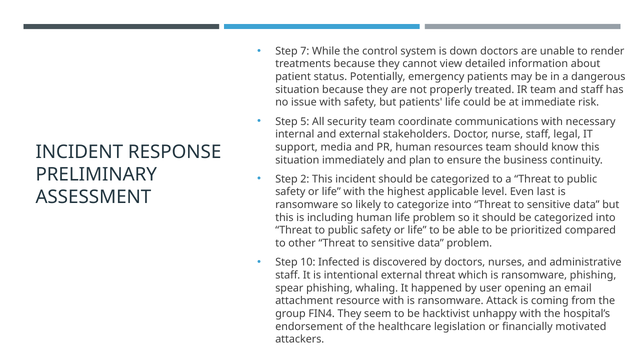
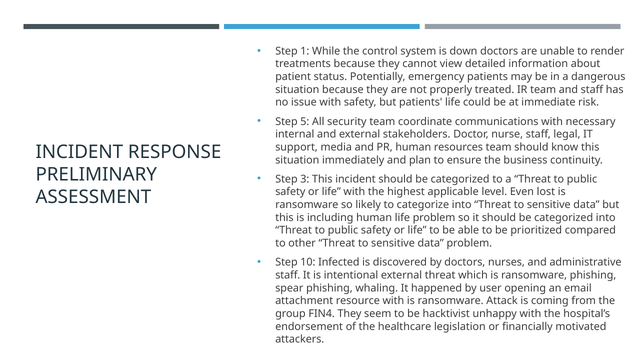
7: 7 -> 1 (305, 51)
2: 2 -> 3 (305, 179)
last: last -> lost (546, 192)
